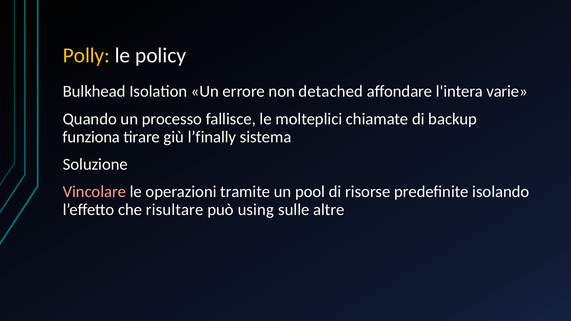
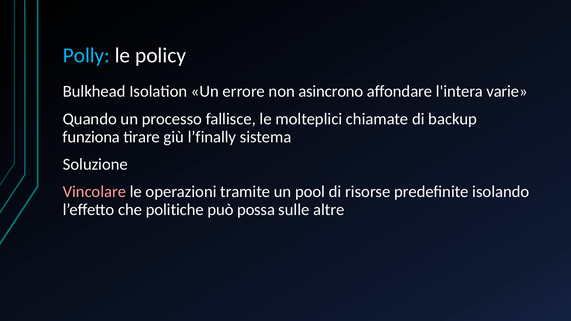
Polly colour: yellow -> light blue (86, 56)
detached: detached -> asincrono (331, 91)
risultare: risultare -> politiche (175, 210)
using: using -> possa (256, 210)
